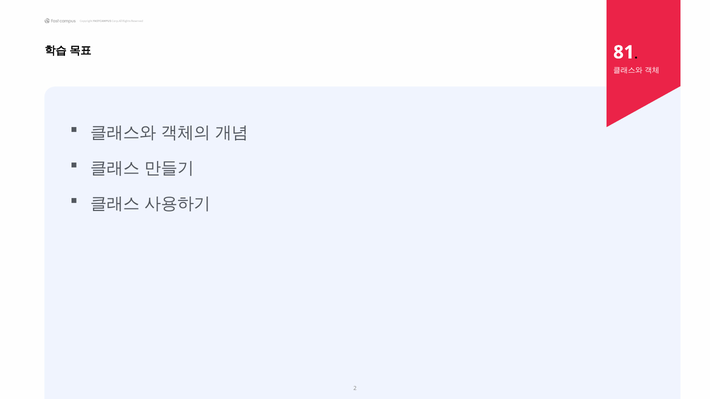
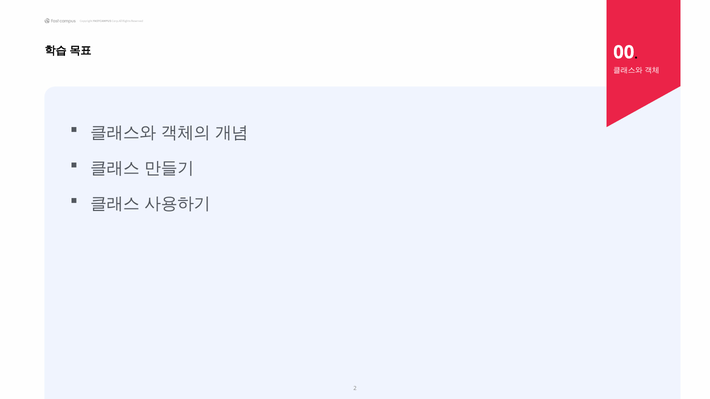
81: 81 -> 00 (624, 52)
